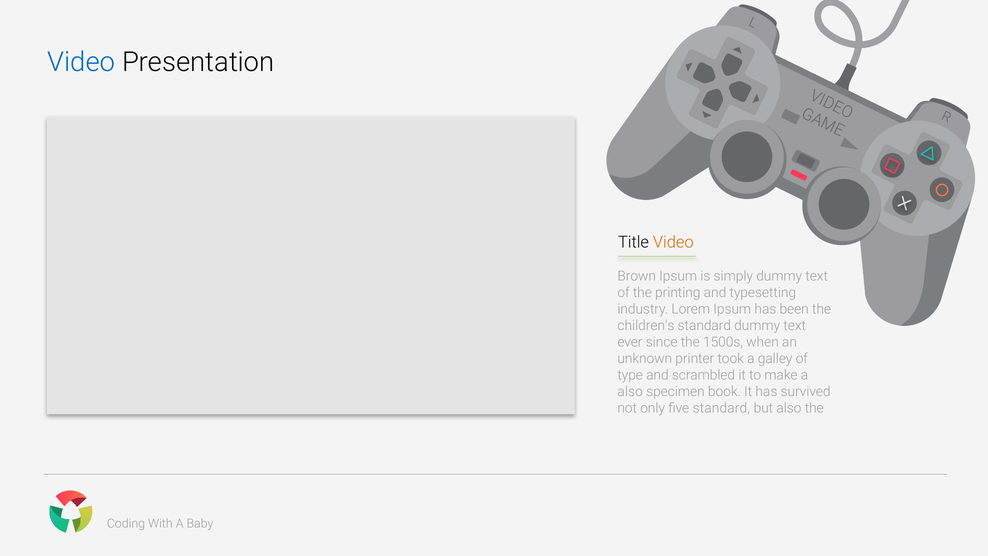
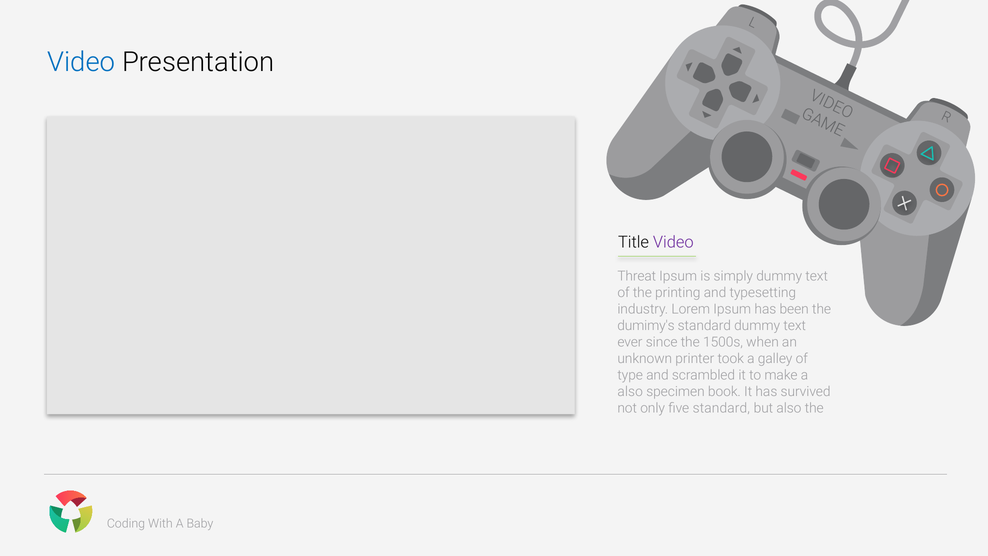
Video colour: orange -> purple (673, 242)
Brown: Brown -> Threat (637, 276)
children's: children's -> dumimy's (646, 326)
